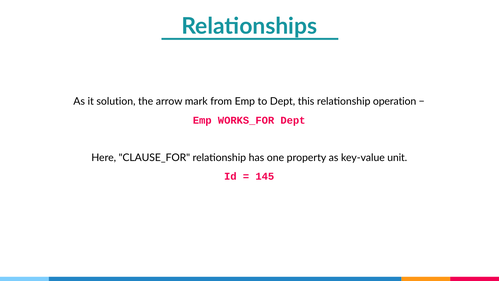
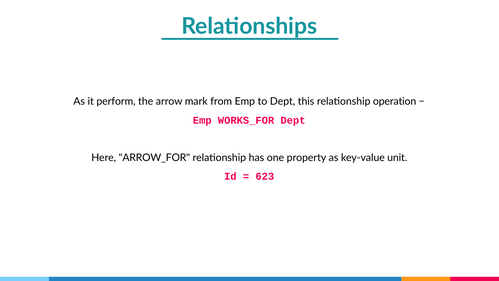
solution: solution -> perform (116, 101)
CLAUSE_FOR: CLAUSE_FOR -> ARROW_FOR (154, 158)
145: 145 -> 623 (265, 176)
